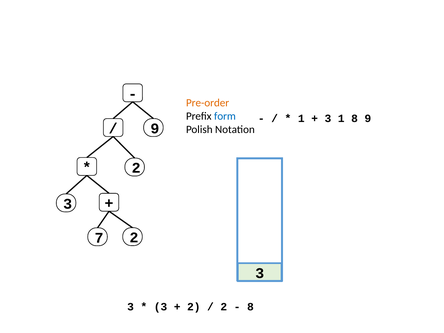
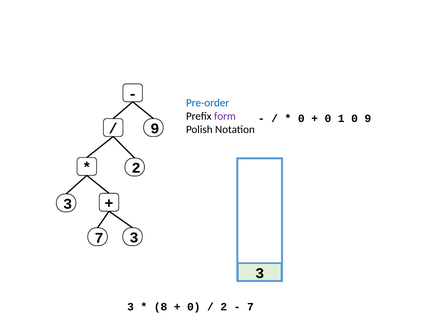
Pre-order colour: orange -> blue (208, 103)
form colour: blue -> purple (225, 116)
1: 1 -> 0 (301, 119)
3: 3 -> 0 (328, 119)
1 8: 8 -> 0 (355, 119)
7 2: 2 -> 3 (134, 238)
3: 3 -> 8 (161, 307)
2: 2 -> 0 (194, 307)
8: 8 -> 7 (250, 307)
